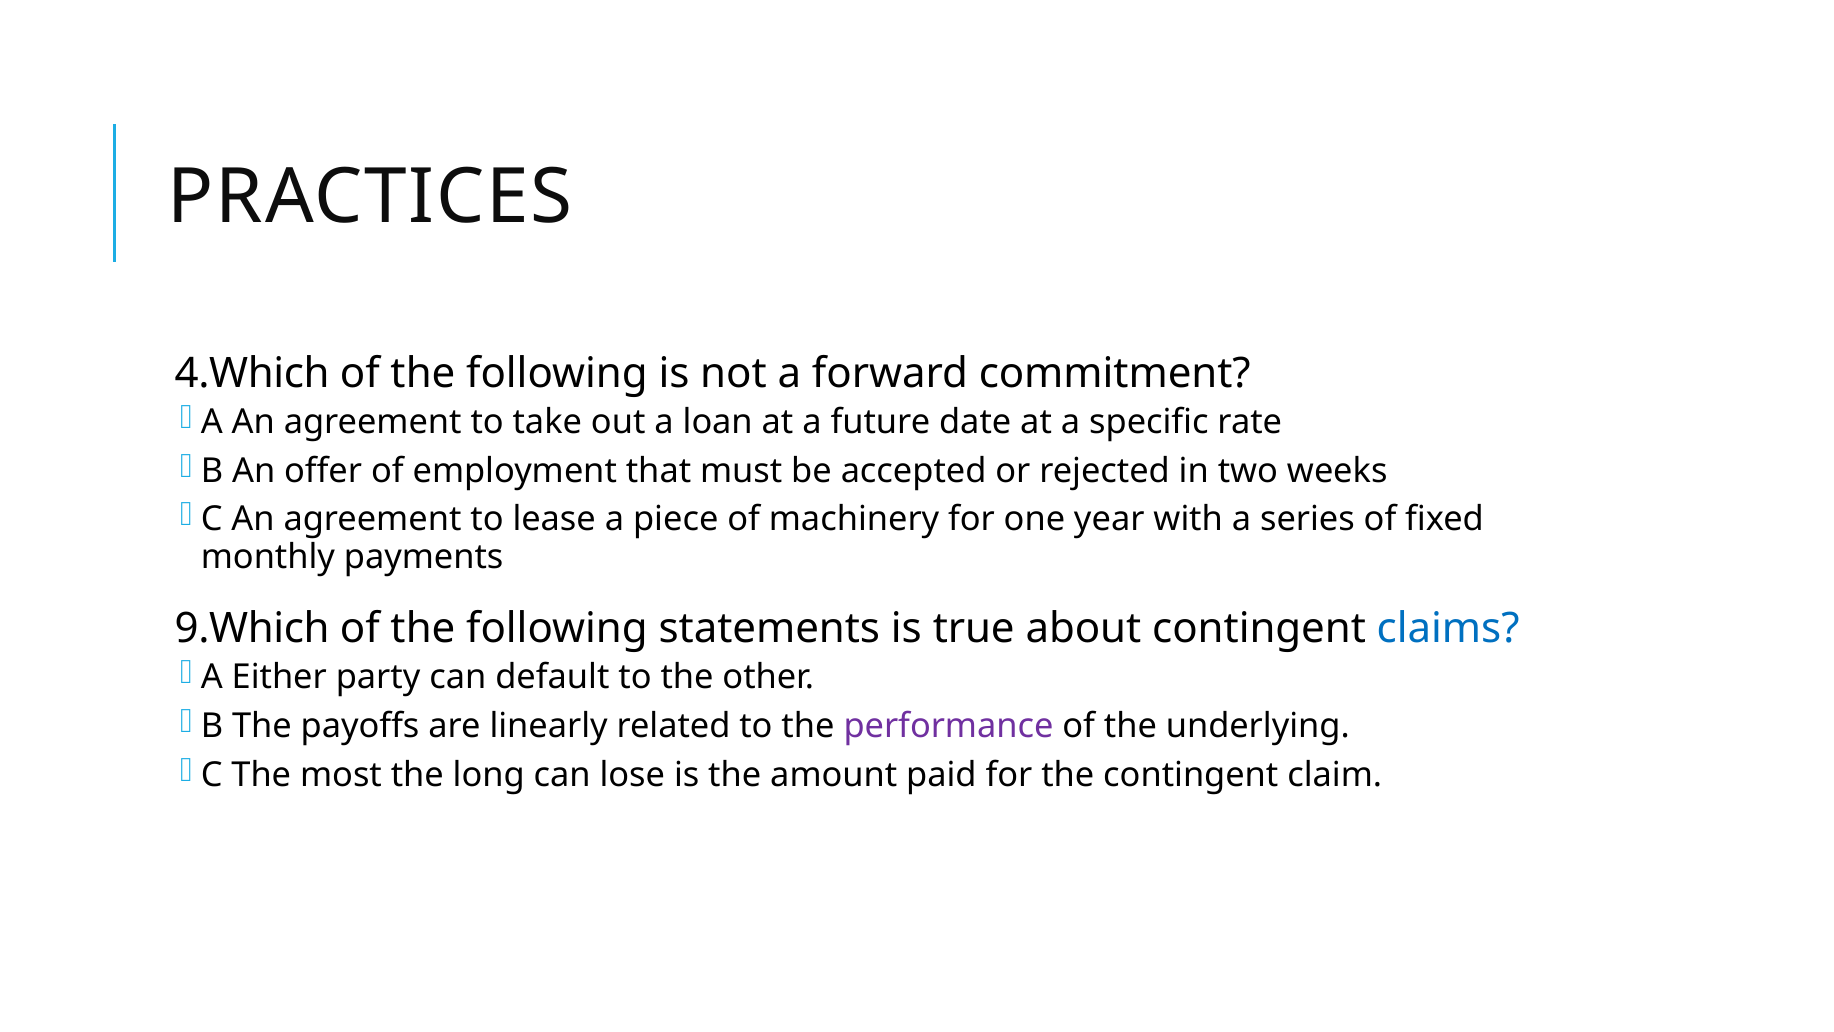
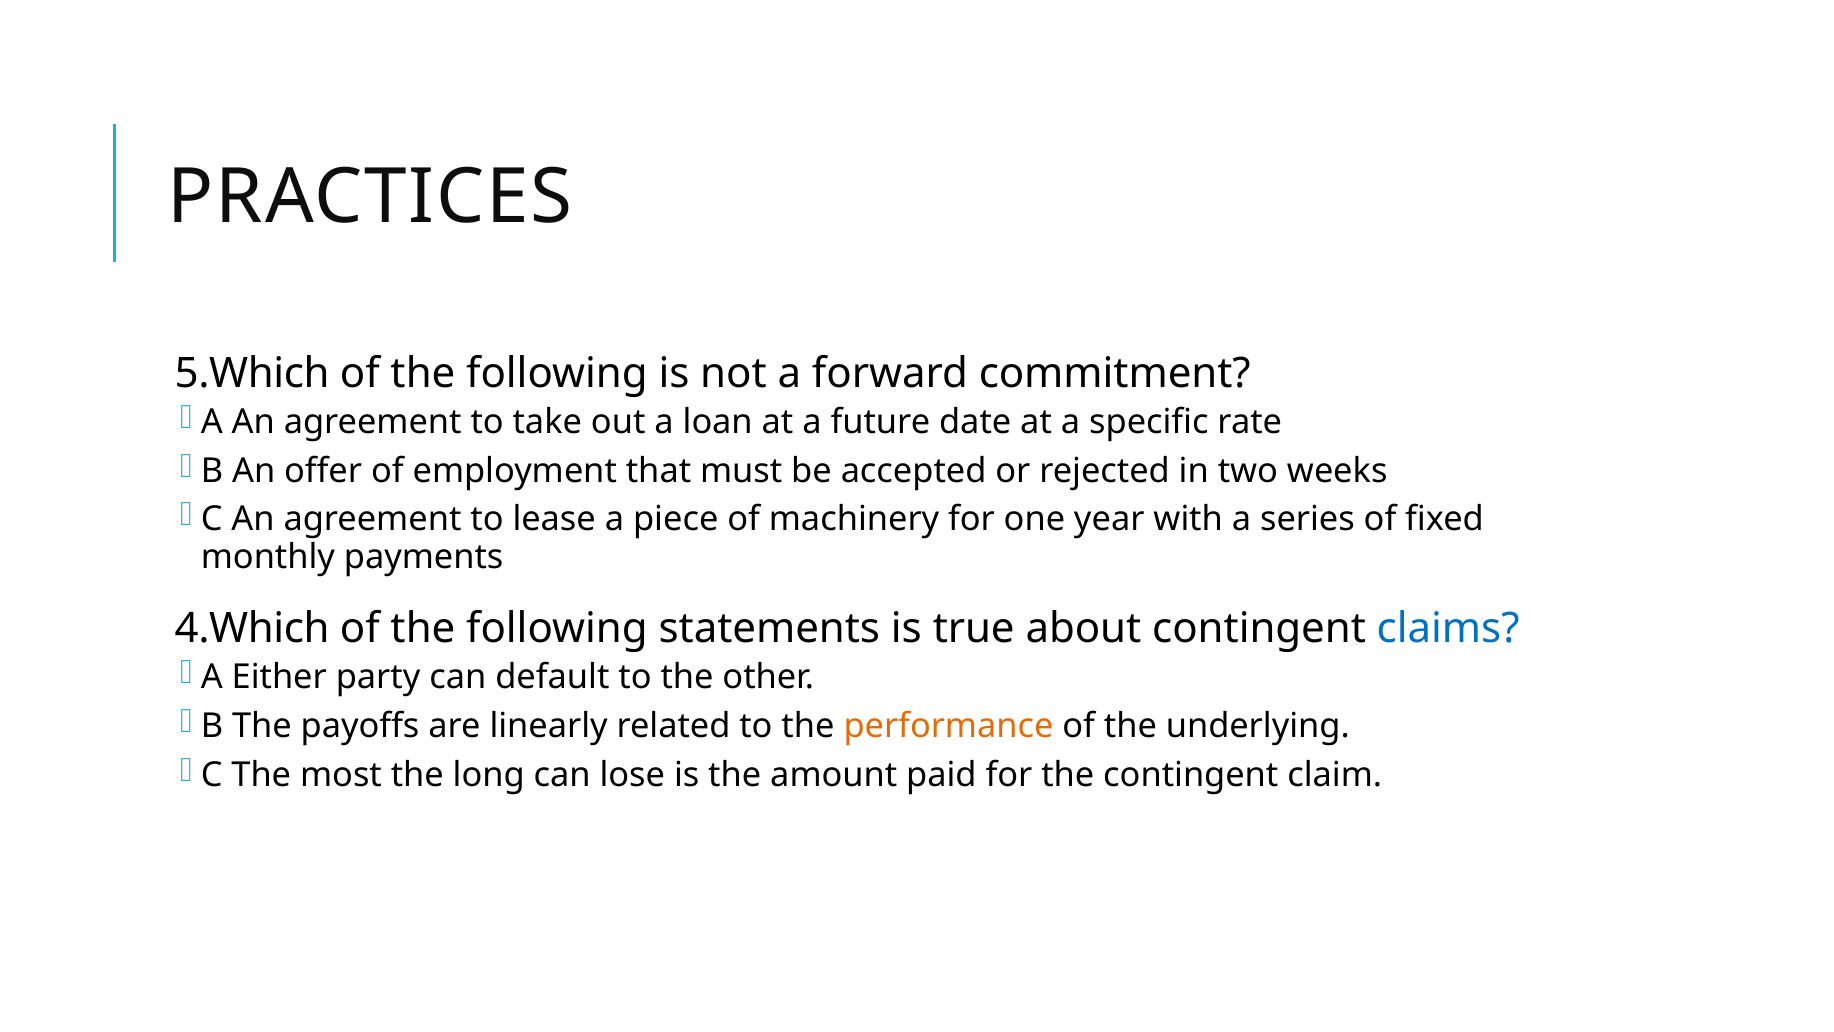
4.Which: 4.Which -> 5.Which (252, 373)
9.Which: 9.Which -> 4.Which (252, 628)
performance colour: purple -> orange (949, 726)
